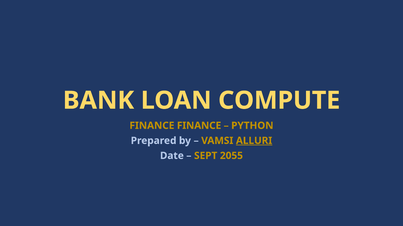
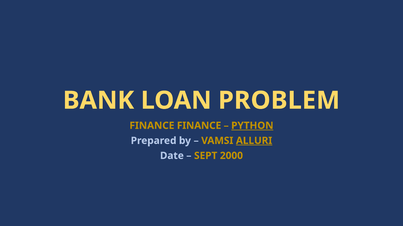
COMPUTE: COMPUTE -> PROBLEM (279, 101)
PYTHON underline: none -> present (252, 126)
2055: 2055 -> 2000 (231, 156)
